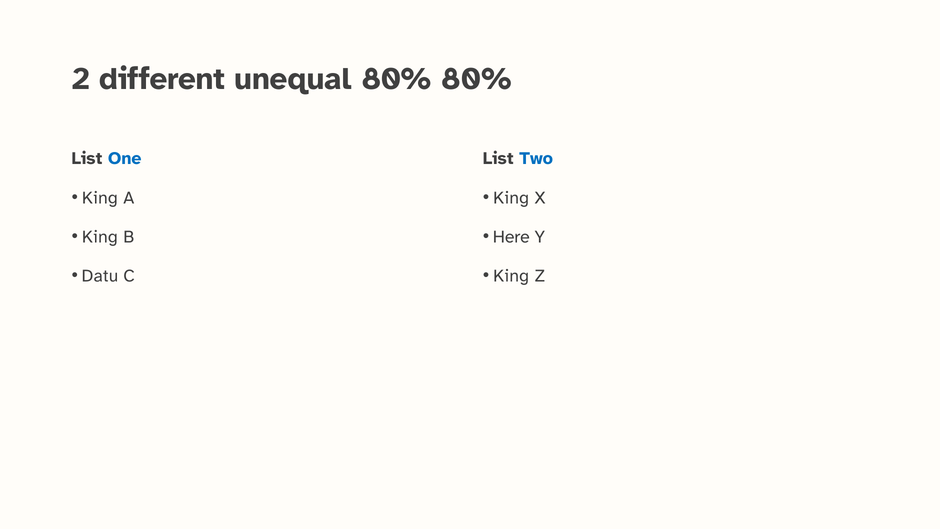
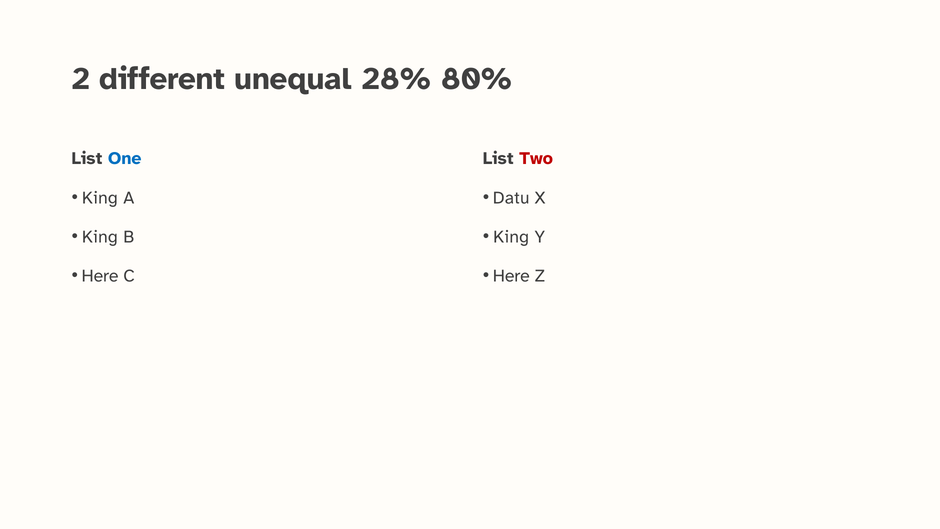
unequal 80%: 80% -> 28% (396, 79)
Two colour: blue -> red (536, 158)
King: King -> Datu (511, 198)
Here: Here -> King (511, 237)
Datu: Datu -> Here (100, 276)
King: King -> Here (511, 276)
